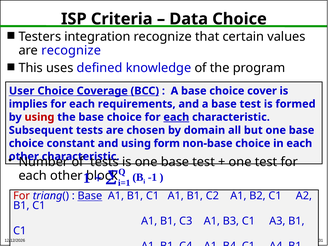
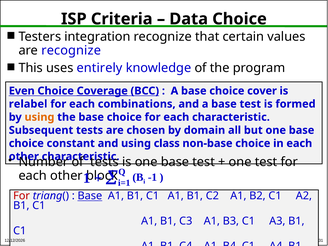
defined: defined -> entirely (100, 68)
User: User -> Even (22, 91)
implies: implies -> relabel (28, 104)
requirements: requirements -> combinations (137, 104)
using colour: red -> orange (39, 117)
each underline: present -> none (176, 117)
form: form -> class (167, 143)
